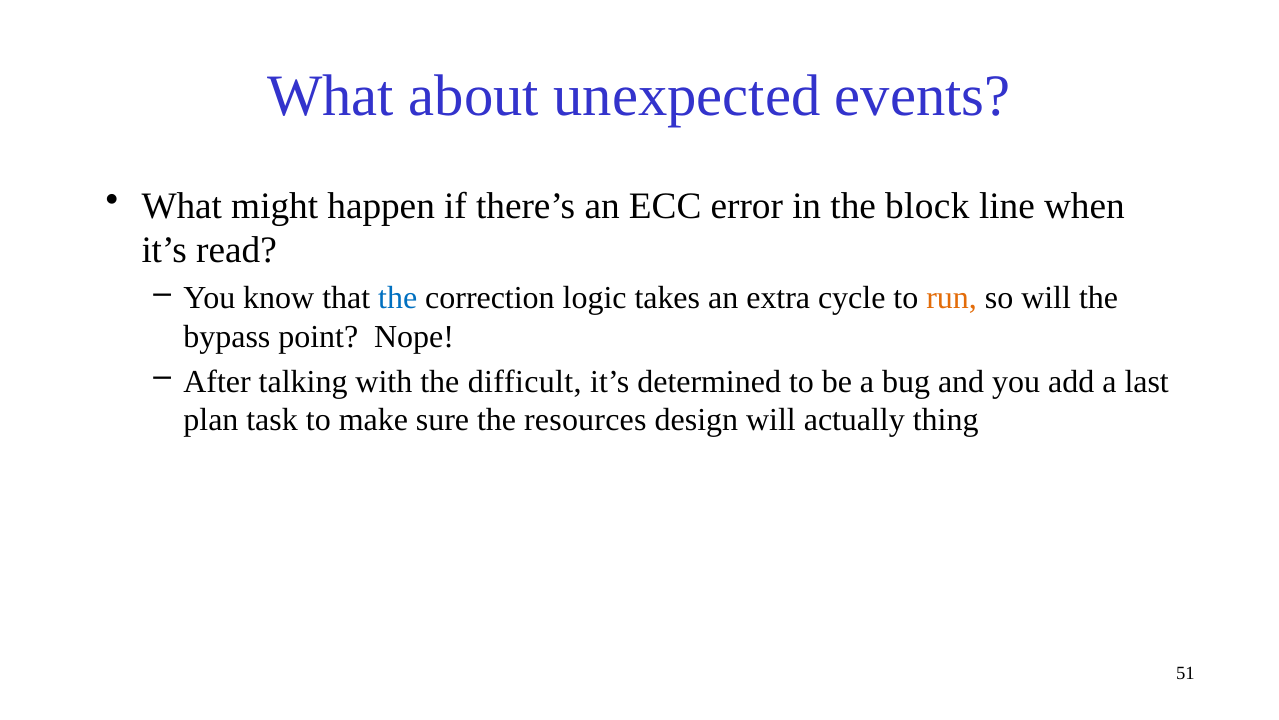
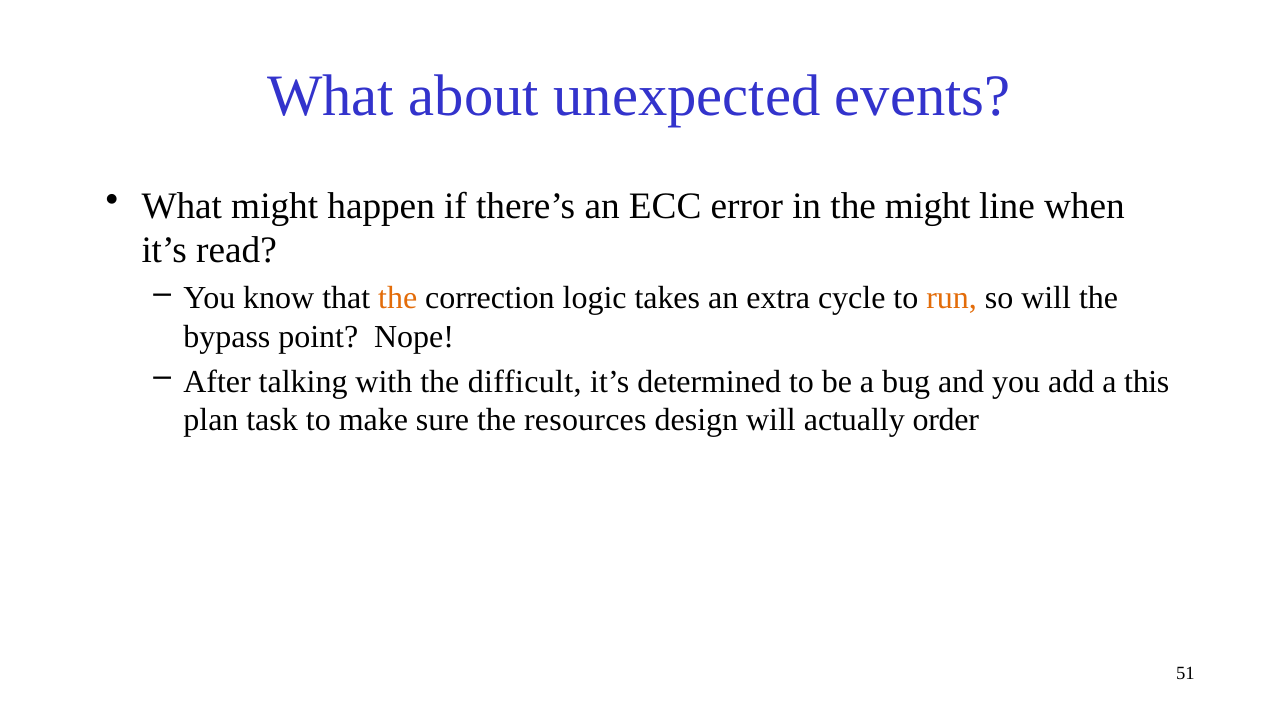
the block: block -> might (928, 206)
the colour: blue -> orange (398, 298)
last: last -> this (1147, 381)
thing: thing -> order (946, 420)
